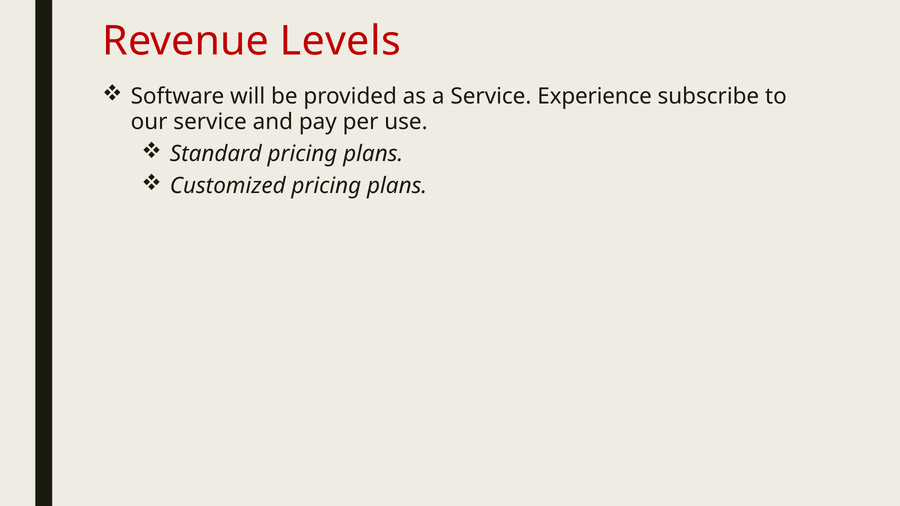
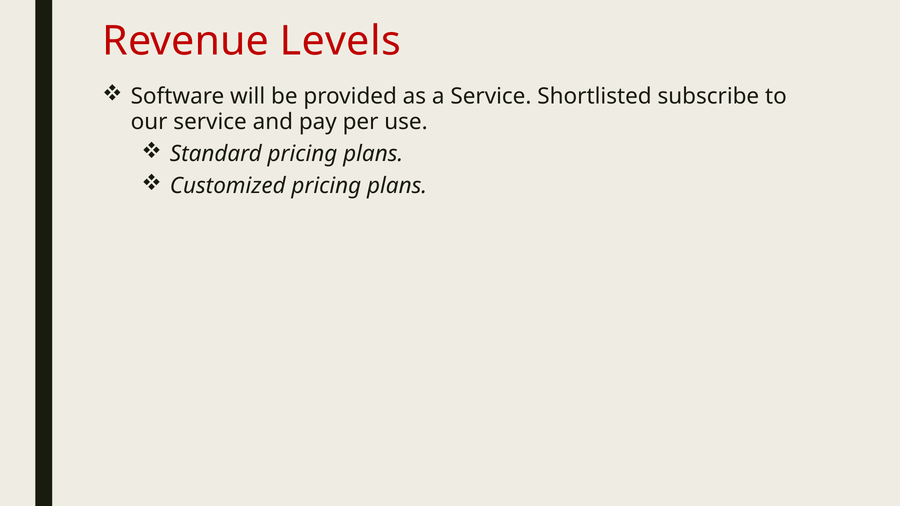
Experience: Experience -> Shortlisted (595, 97)
